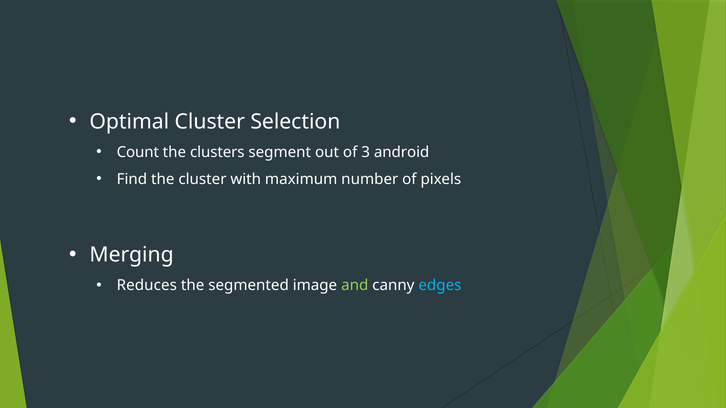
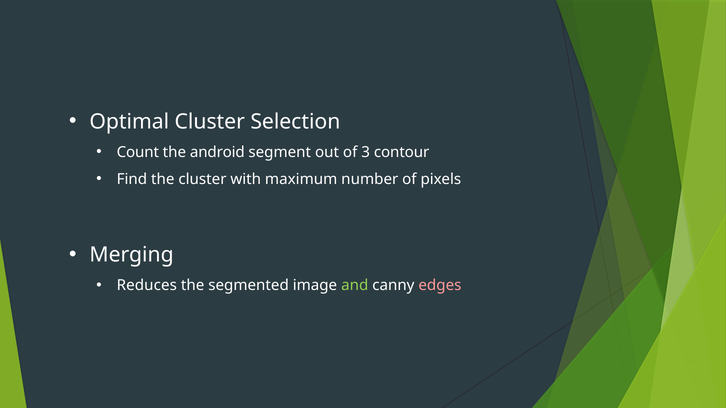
clusters: clusters -> android (217, 152)
android: android -> contour (402, 152)
edges colour: light blue -> pink (440, 286)
